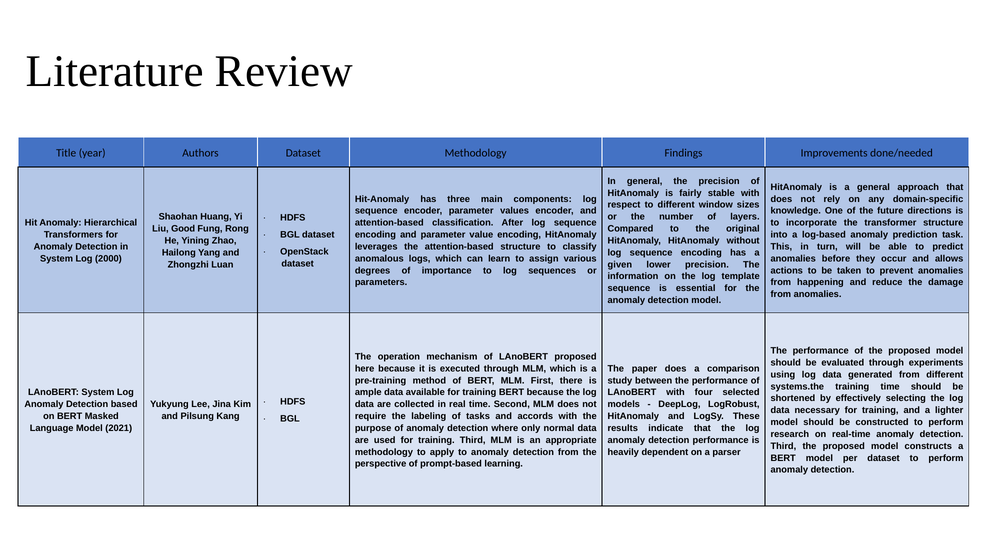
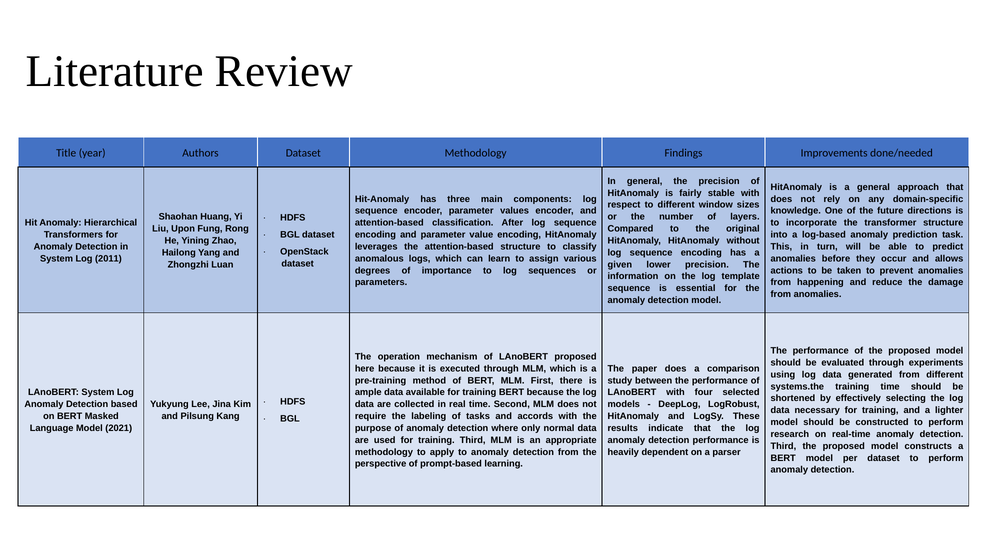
Good: Good -> Upon (183, 229)
2000: 2000 -> 2011 (108, 259)
